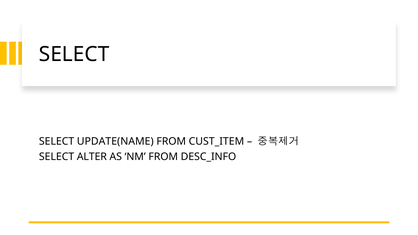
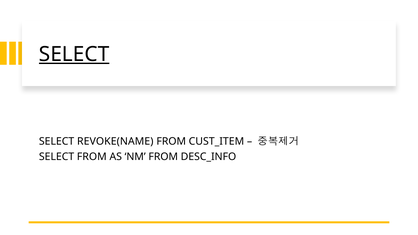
SELECT underline: none -> present (74, 54)
UPDATE(NAME: UPDATE(NAME -> REVOKE(NAME (115, 141)
SELECT ALTER: ALTER -> FROM (92, 157)
